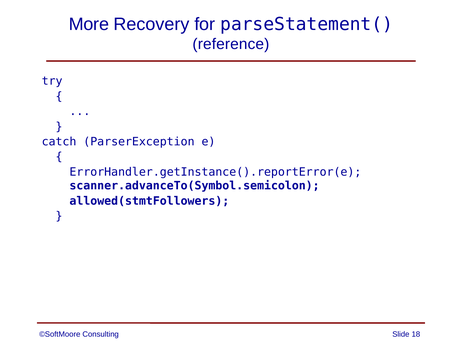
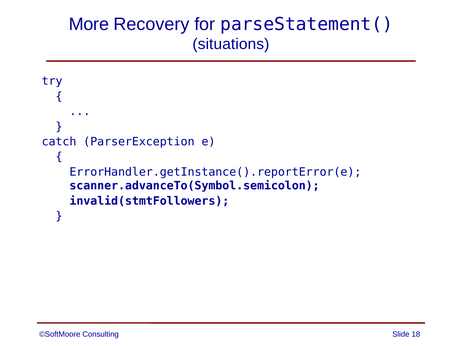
reference: reference -> situations (231, 44)
allowed(stmtFollowers: allowed(stmtFollowers -> invalid(stmtFollowers (149, 201)
